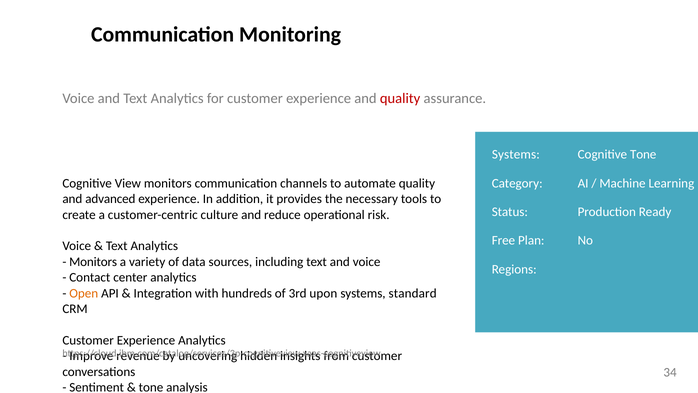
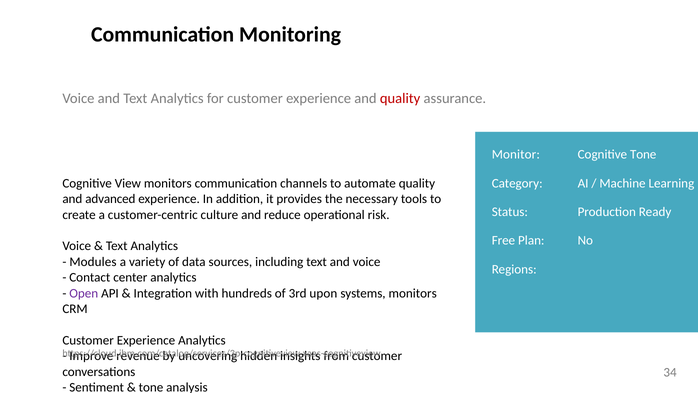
Systems: Systems -> Monitor (516, 154)
Monitors: Monitors -> Modules (93, 262)
Open colour: orange -> purple (84, 293)
systems standard: standard -> monitors (413, 293)
